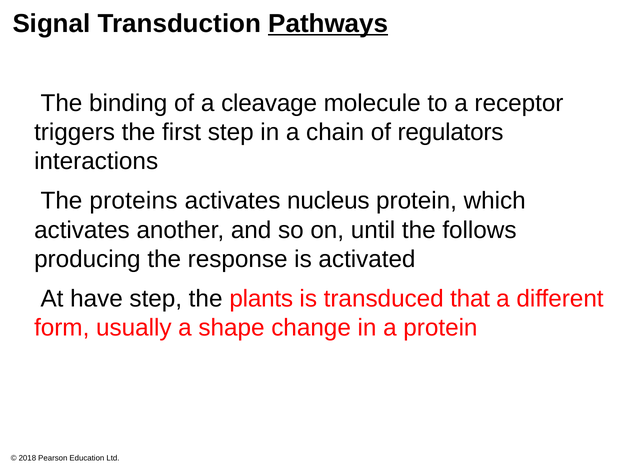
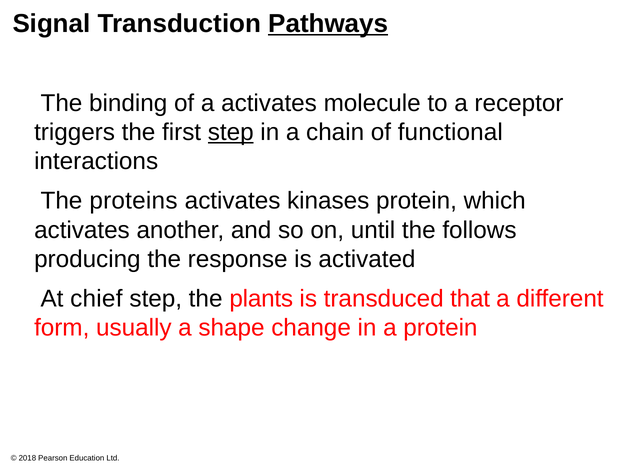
a cleavage: cleavage -> activates (269, 103)
step underline: none -> present (231, 132)
regulators: regulators -> functional (450, 132)
nucleus: nucleus -> kinases (328, 201)
have: have -> chief (96, 299)
